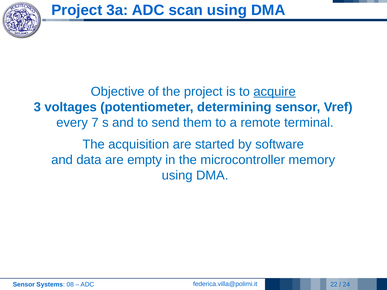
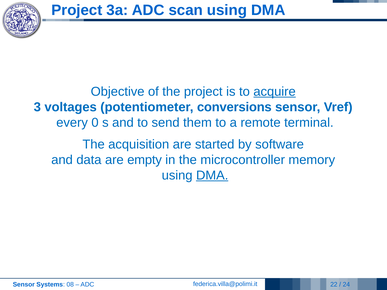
determining: determining -> conversions (234, 107)
7: 7 -> 0 (95, 123)
DMA underline: none -> present (212, 176)
